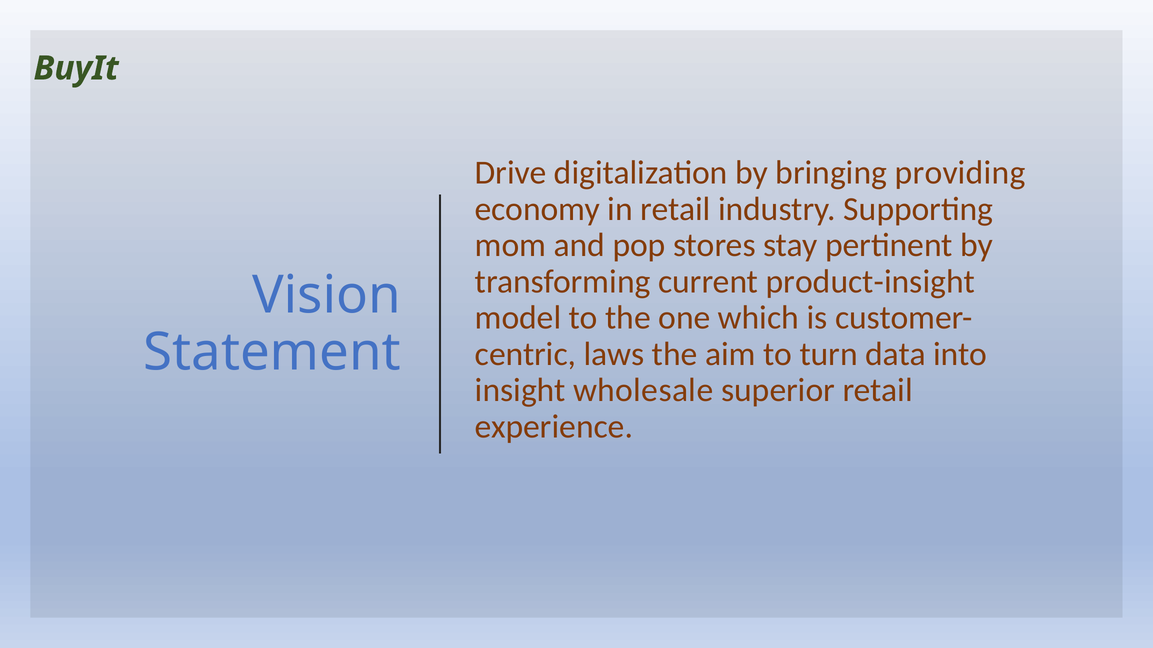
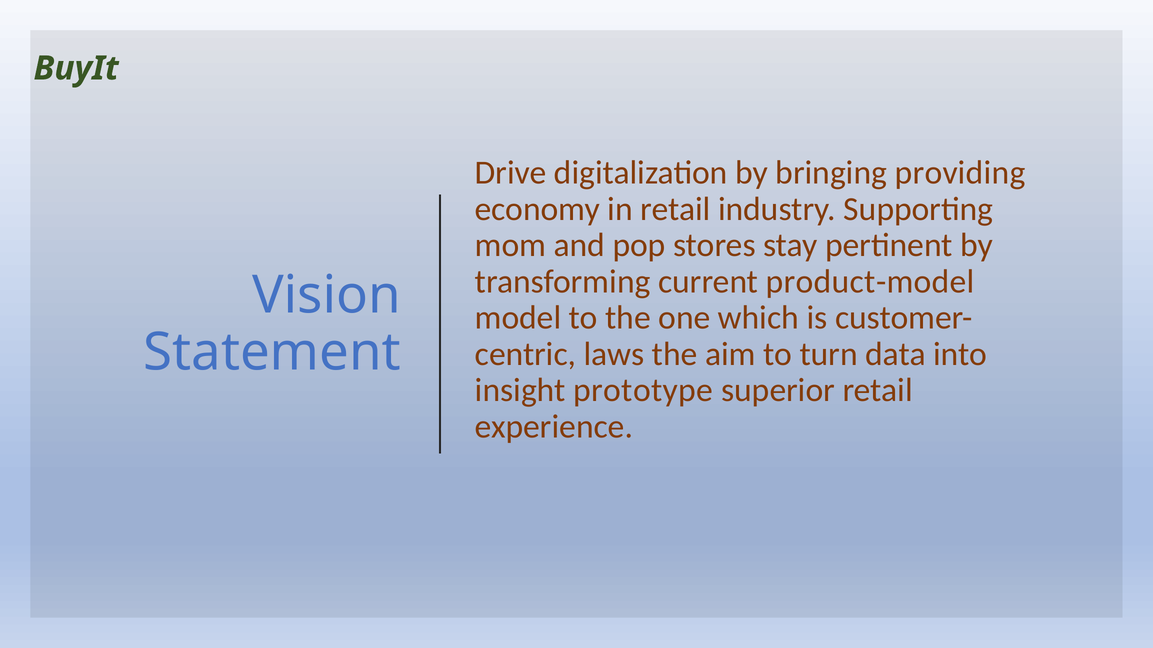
product-insight: product-insight -> product-model (870, 282)
wholesale: wholesale -> prototype (643, 391)
